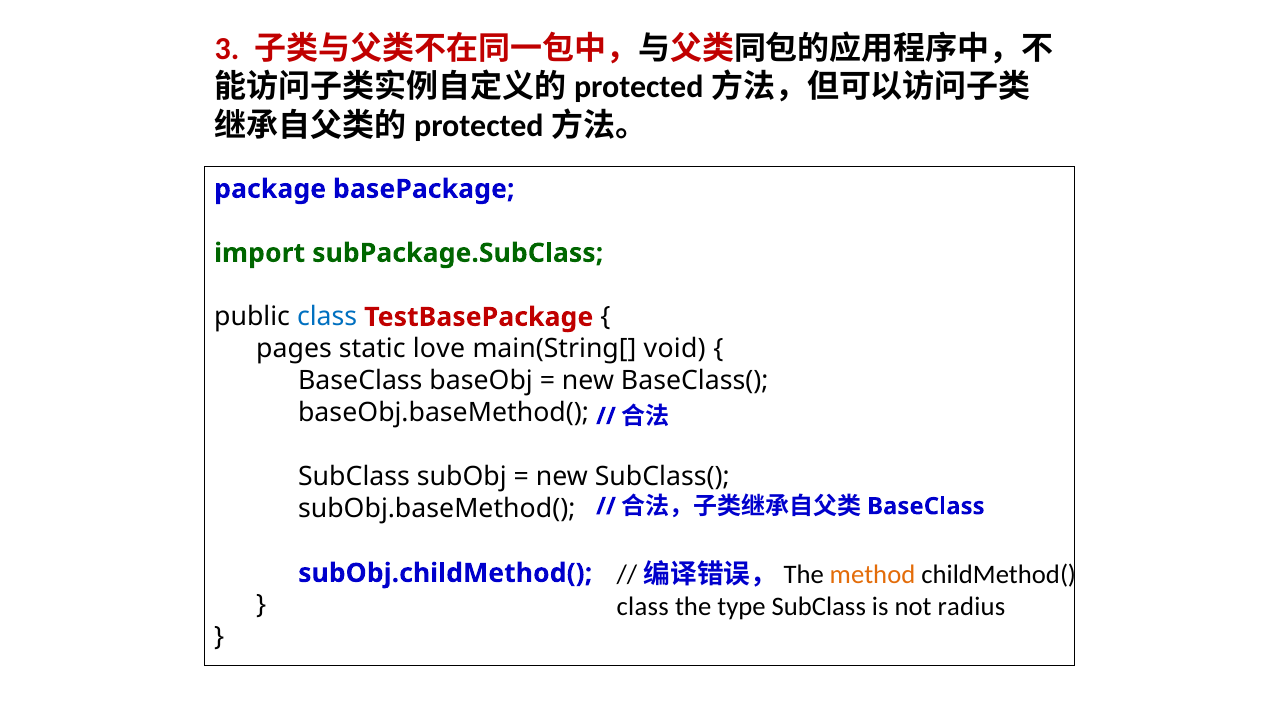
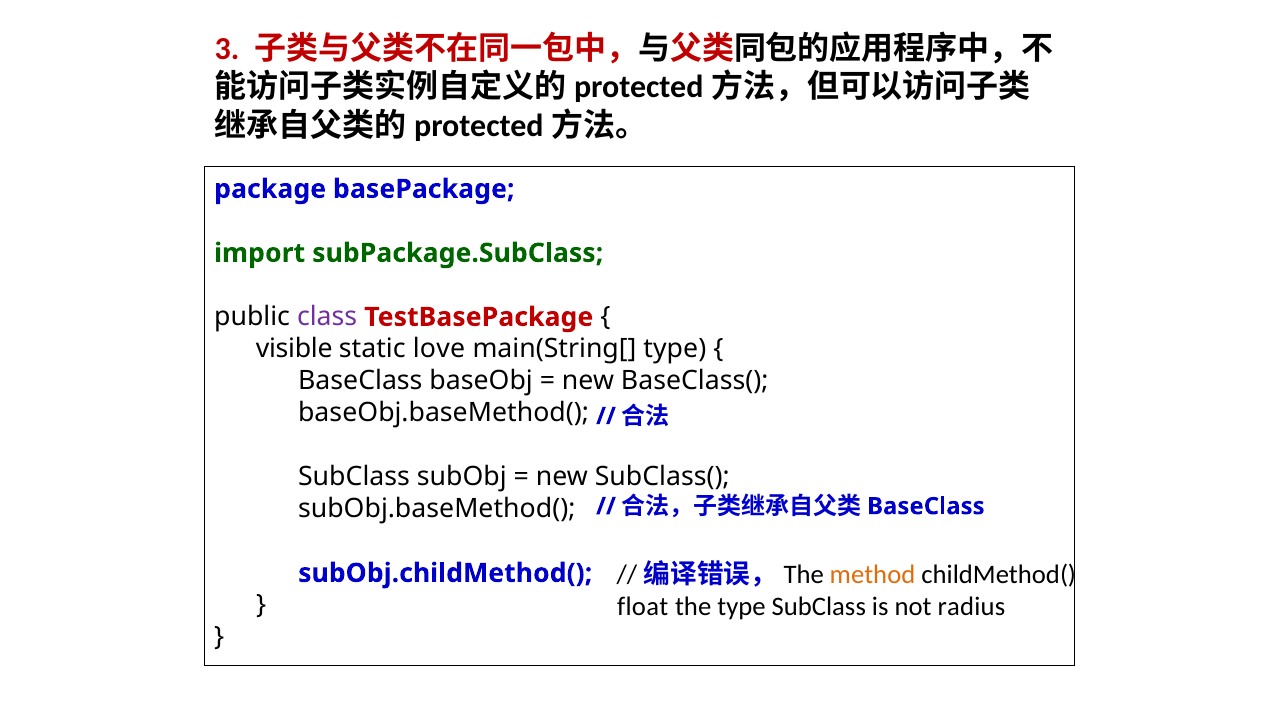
class colour: blue -> purple (327, 317)
pages: pages -> visible (294, 349)
main(String[ void: void -> type (675, 349)
class: class -> float (643, 606)
